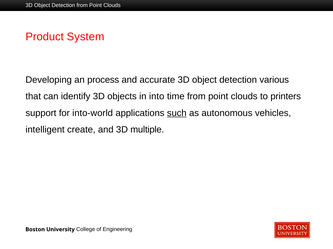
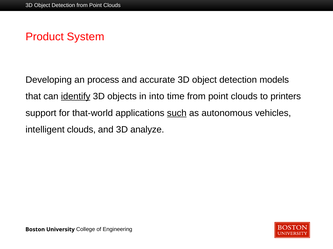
various: various -> models (274, 80)
identify underline: none -> present (76, 97)
into-world: into-world -> that-world (93, 113)
intelligent create: create -> clouds (81, 130)
multiple: multiple -> analyze (147, 130)
